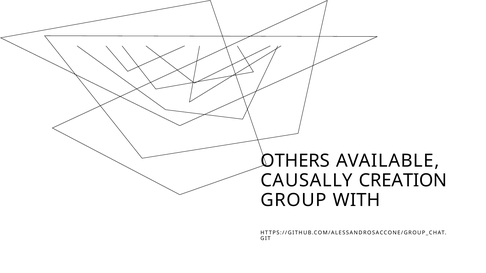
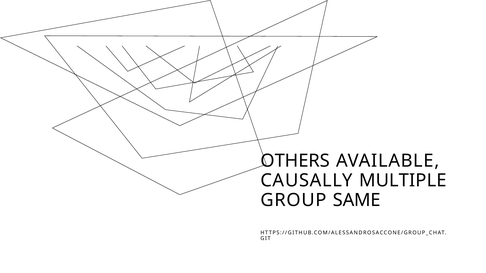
CREATION: CREATION -> MULTIPLE (403, 181)
WITH: WITH -> SAME (357, 200)
